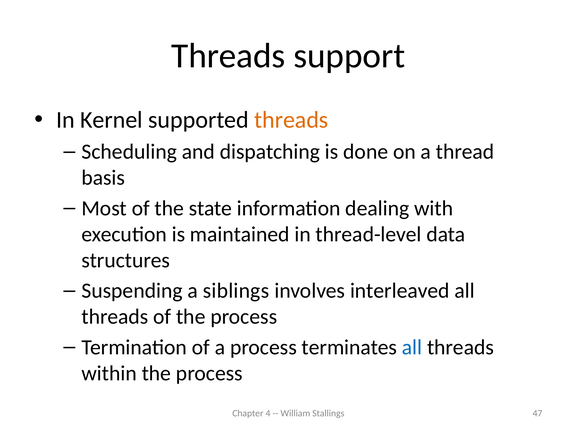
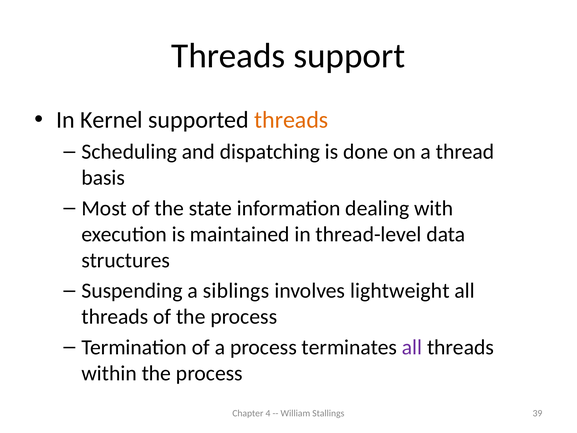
interleaved: interleaved -> lightweight (400, 291)
all colour: blue -> purple (412, 347)
47: 47 -> 39 (538, 413)
